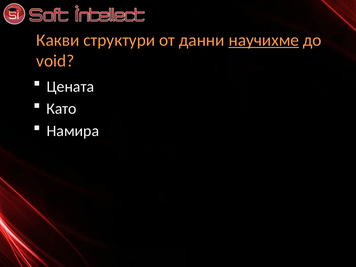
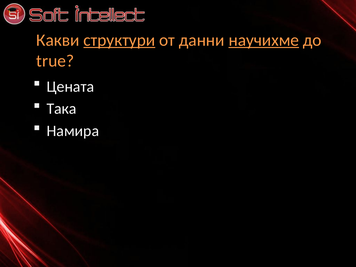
структури underline: none -> present (119, 40)
void: void -> true (55, 61)
Като: Като -> Така (61, 109)
